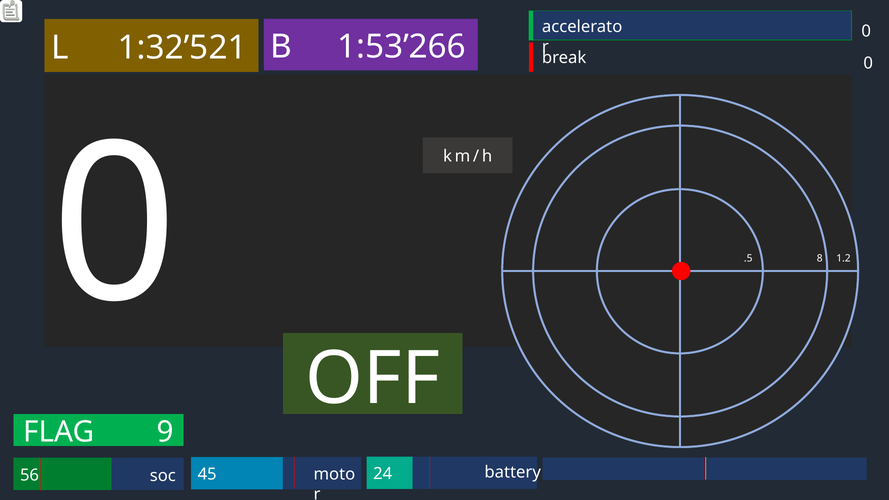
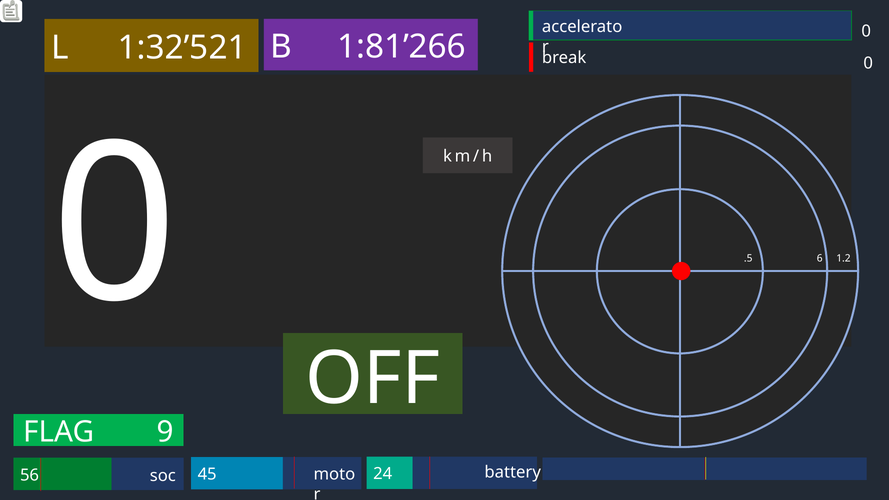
1:53’266: 1:53’266 -> 1:81’266 (402, 47)
8: 8 -> 6 (820, 259)
